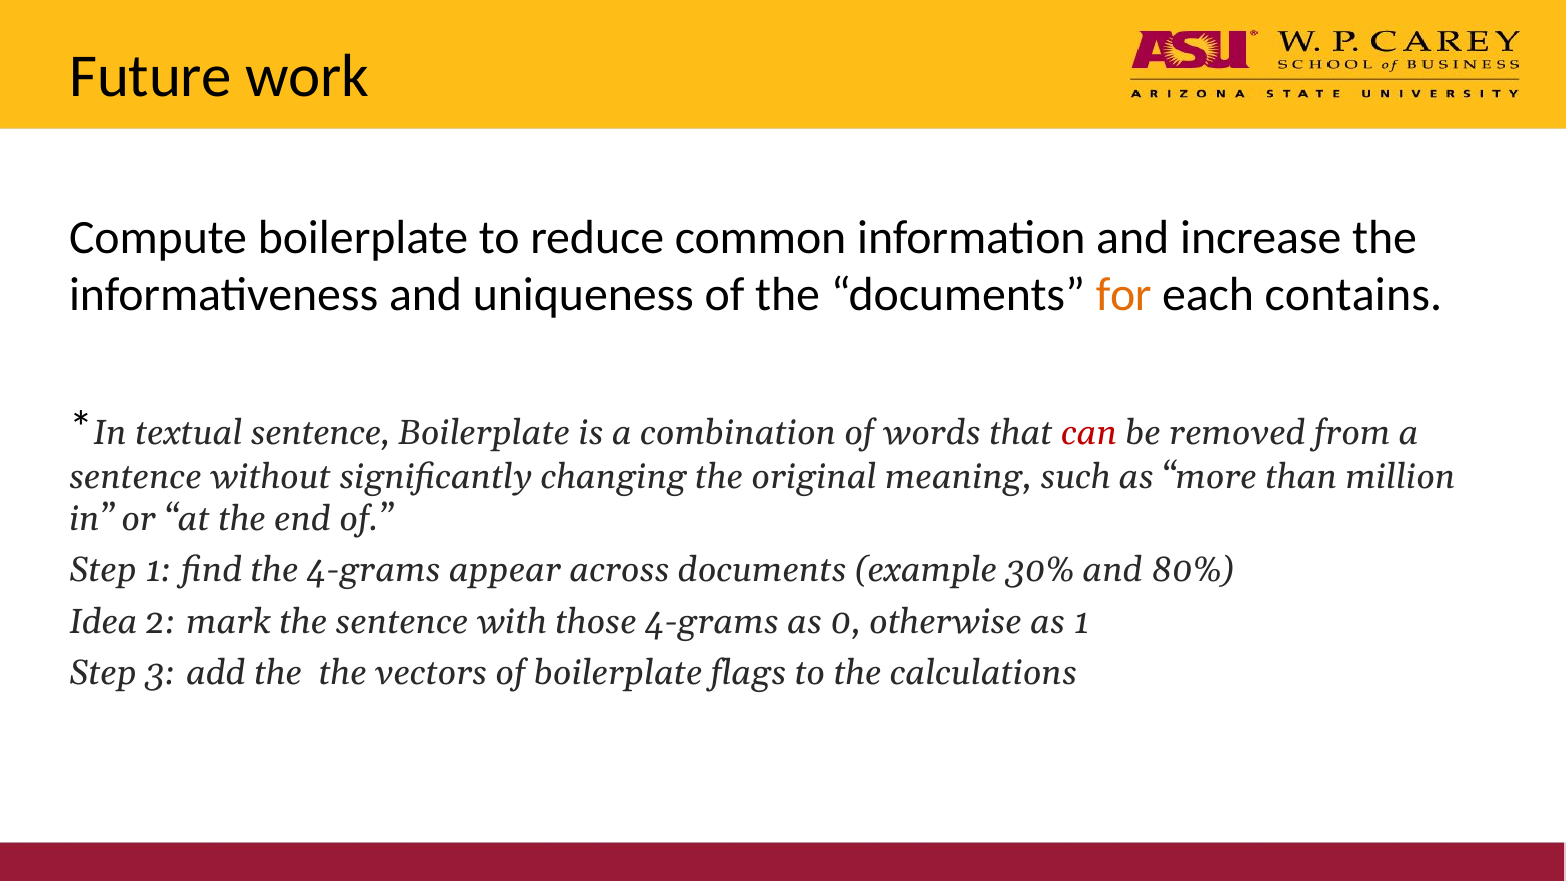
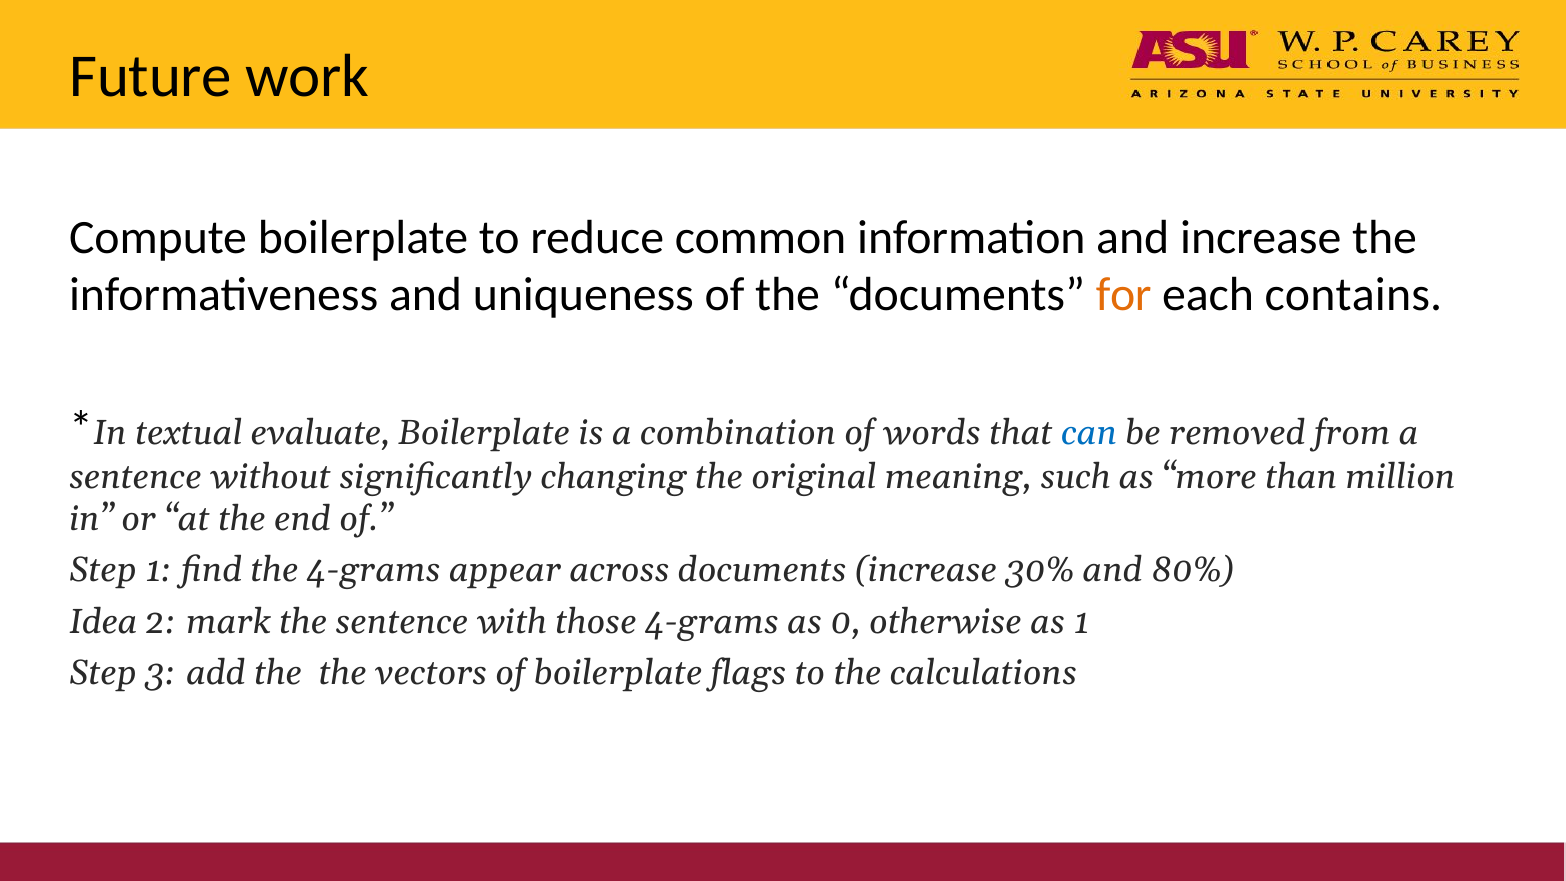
textual sentence: sentence -> evaluate (320, 433)
can colour: red -> blue (1089, 433)
documents example: example -> increase (926, 570)
